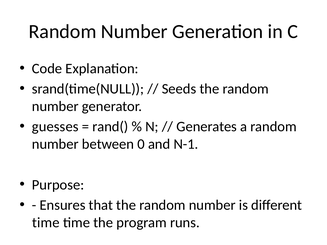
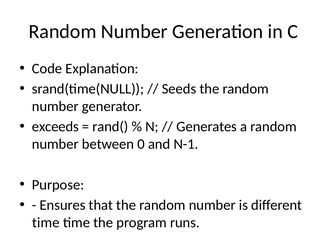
guesses: guesses -> exceeds (55, 127)
